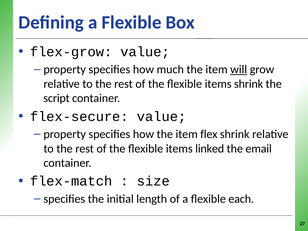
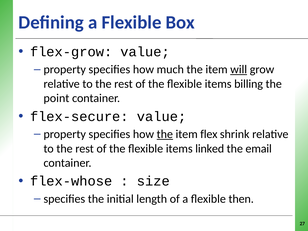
items shrink: shrink -> billing (249, 84)
script: script -> point (56, 98)
the underline: none -> present (165, 134)
flex-match: flex-match -> flex-whose (71, 181)
each: each -> then (241, 199)
